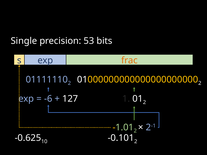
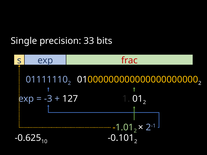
53: 53 -> 33 (89, 41)
frac colour: orange -> red (129, 60)
-6: -6 -> -3 (48, 99)
